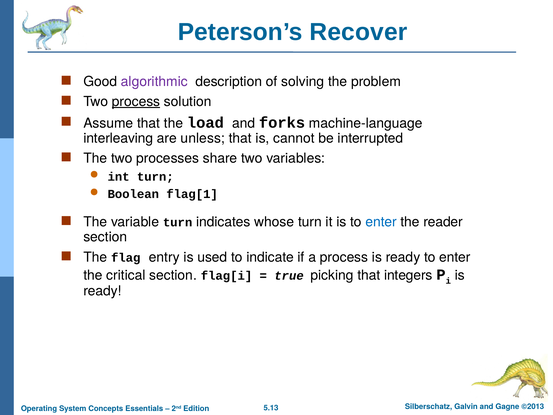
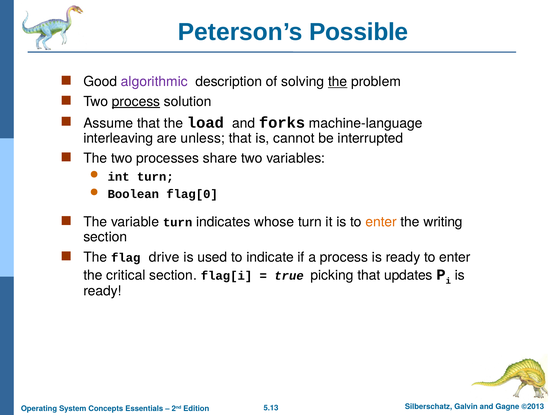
Recover: Recover -> Possible (359, 32)
the underline: none -> present (338, 82)
flag[1: flag[1 -> flag[0 (192, 194)
enter colour: blue -> orange (381, 222)
reader: reader -> writing (443, 222)
entry: entry -> drive (164, 257)
integers: integers -> updates (408, 275)
